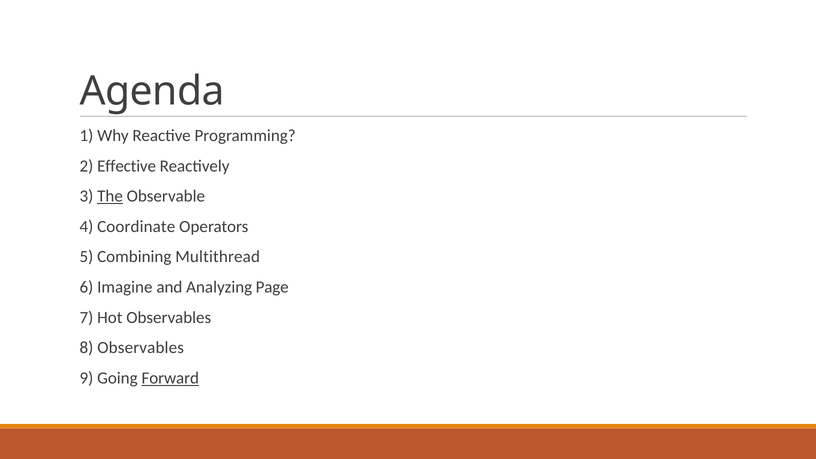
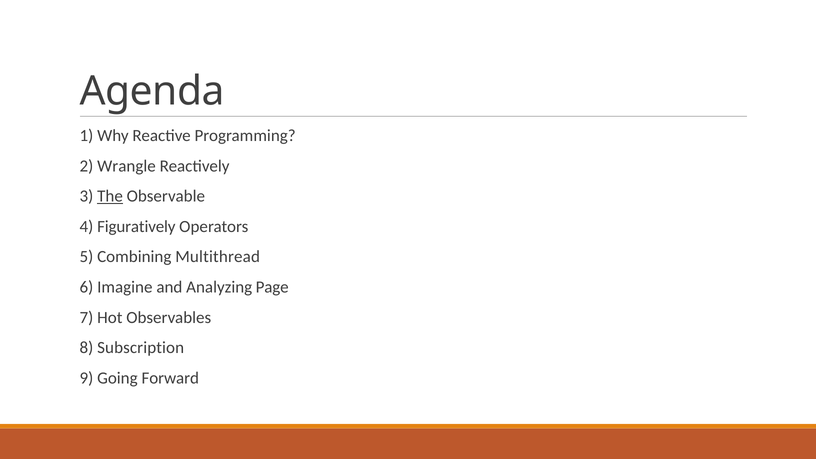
Effective: Effective -> Wrangle (126, 166)
Coordinate: Coordinate -> Figuratively (136, 227)
8 Observables: Observables -> Subscription (141, 348)
Forward underline: present -> none (170, 378)
